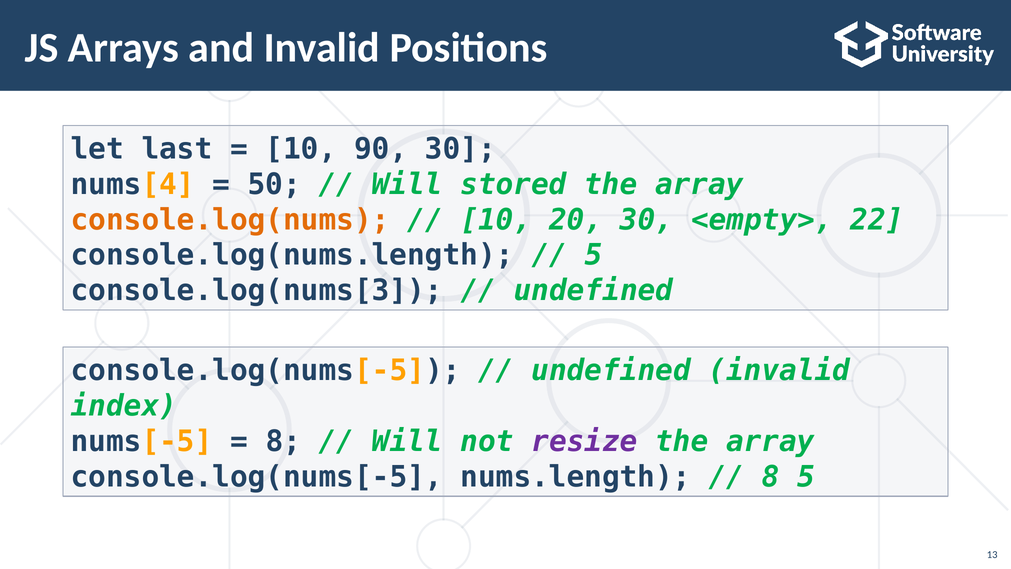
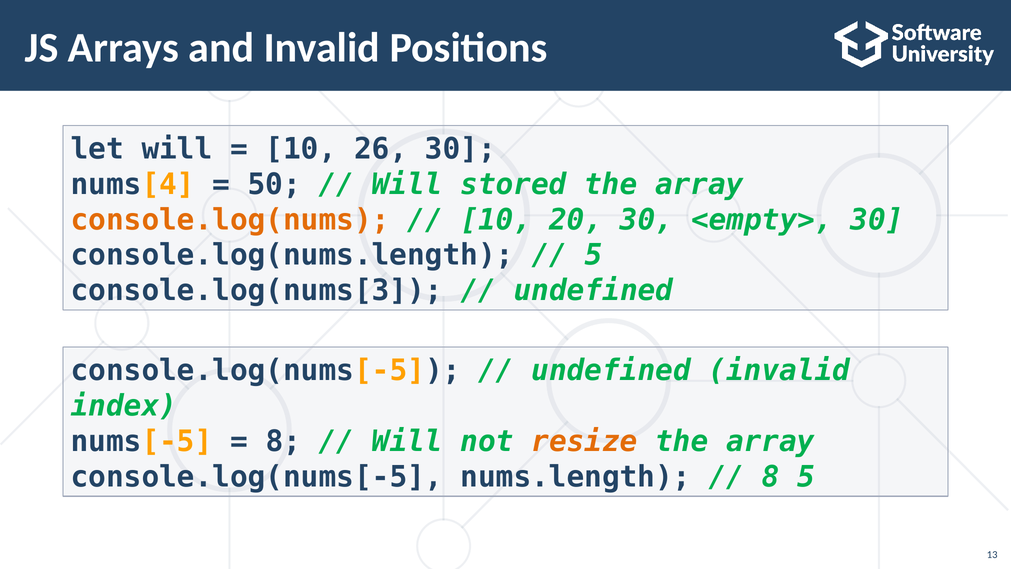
let last: last -> will (177, 149)
90: 90 -> 26 (381, 149)
<empty> 22: 22 -> 30 (877, 220)
resize colour: purple -> orange (584, 441)
